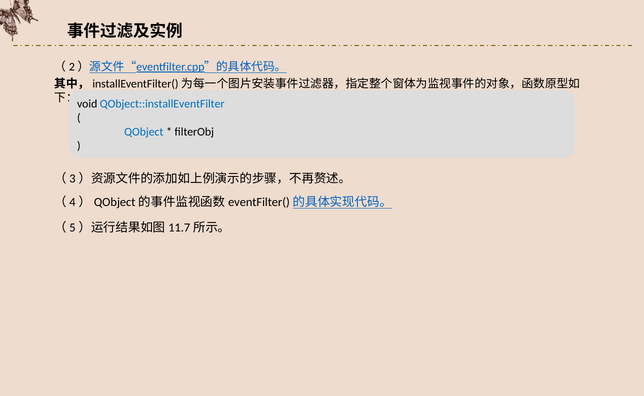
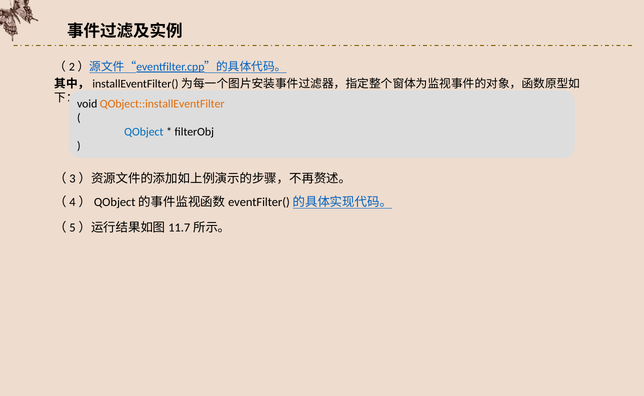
QObject::installEventFilter colour: blue -> orange (162, 104)
